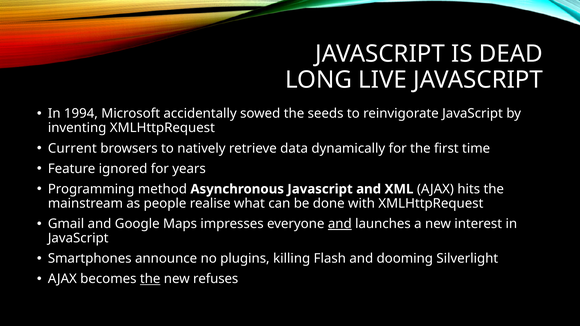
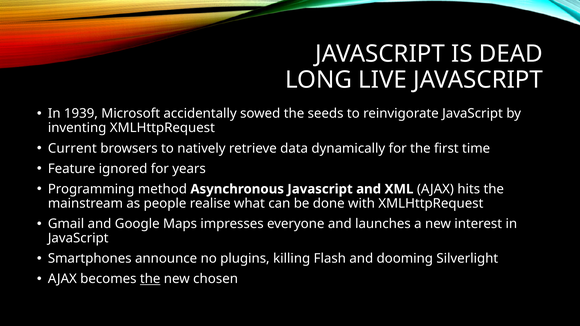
1994: 1994 -> 1939 (81, 114)
and underline: present -> none (340, 224)
refuses: refuses -> chosen (216, 279)
